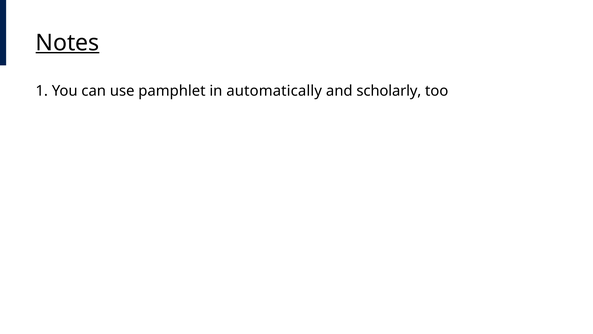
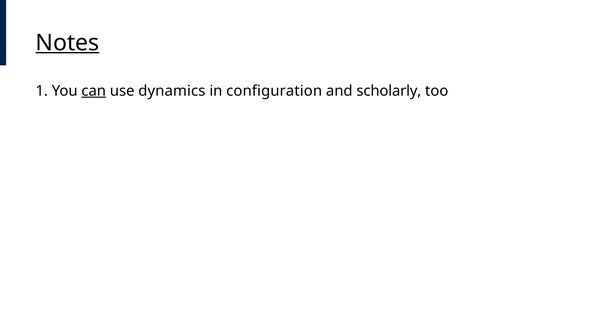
can underline: none -> present (94, 91)
pamphlet: pamphlet -> dynamics (172, 91)
automatically: automatically -> configuration (274, 91)
